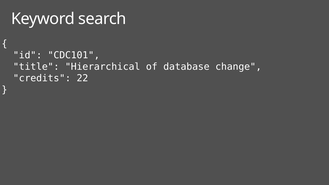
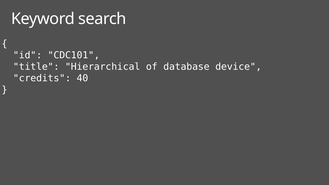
change: change -> device (238, 67)
22: 22 -> 40 (82, 78)
